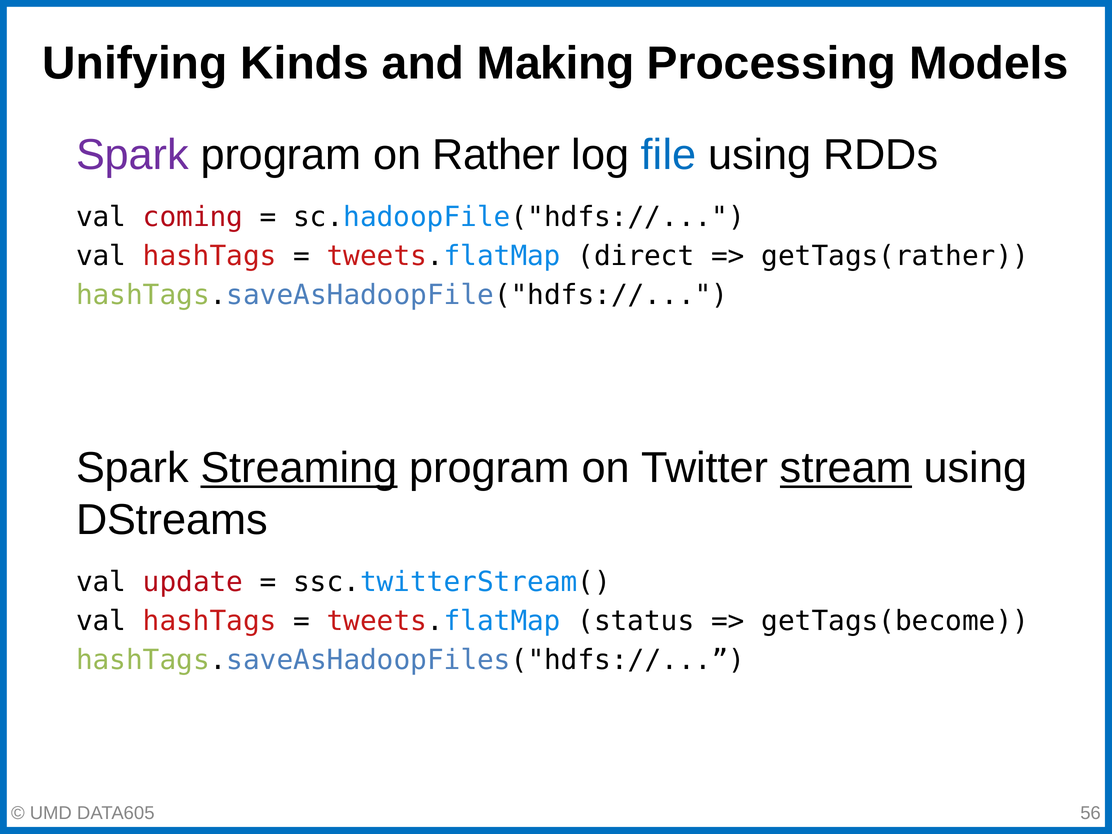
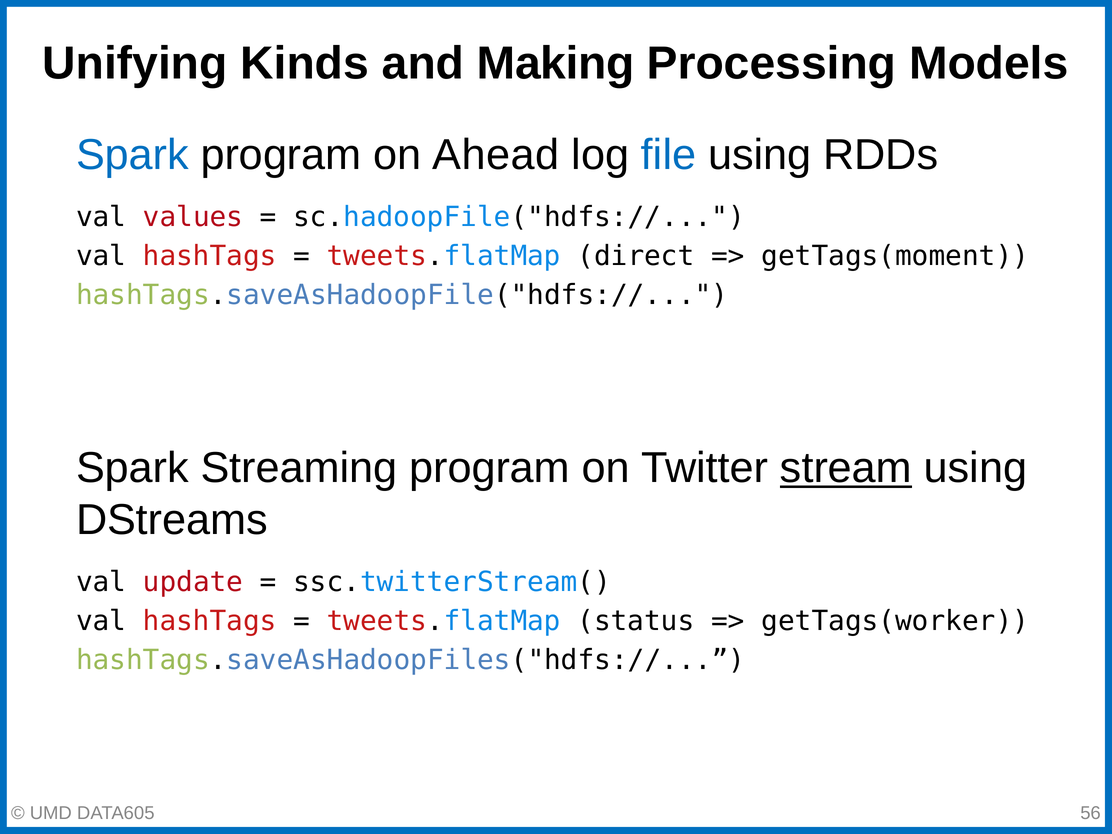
Spark colour: purple -> blue (132, 155)
Rather: Rather -> Ahead (496, 155)
coming: coming -> values (193, 217)
getTags(rather: getTags(rather -> getTags(moment (895, 256)
Streaming underline: present -> none (299, 468)
getTags(become: getTags(become -> getTags(worker (895, 621)
